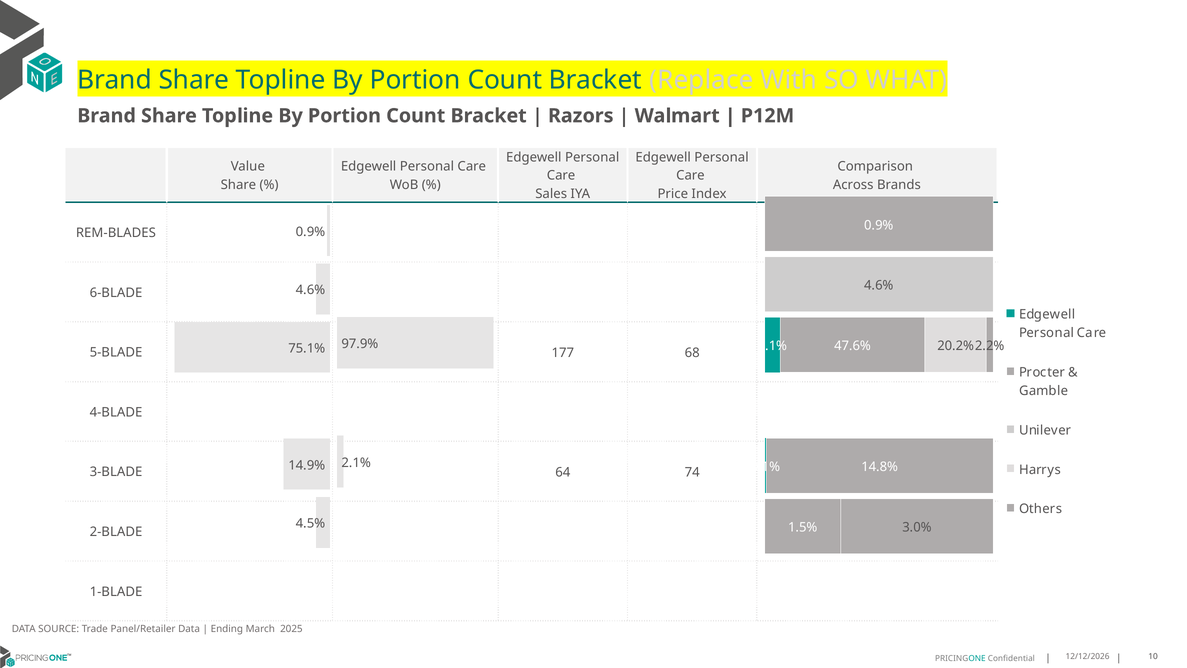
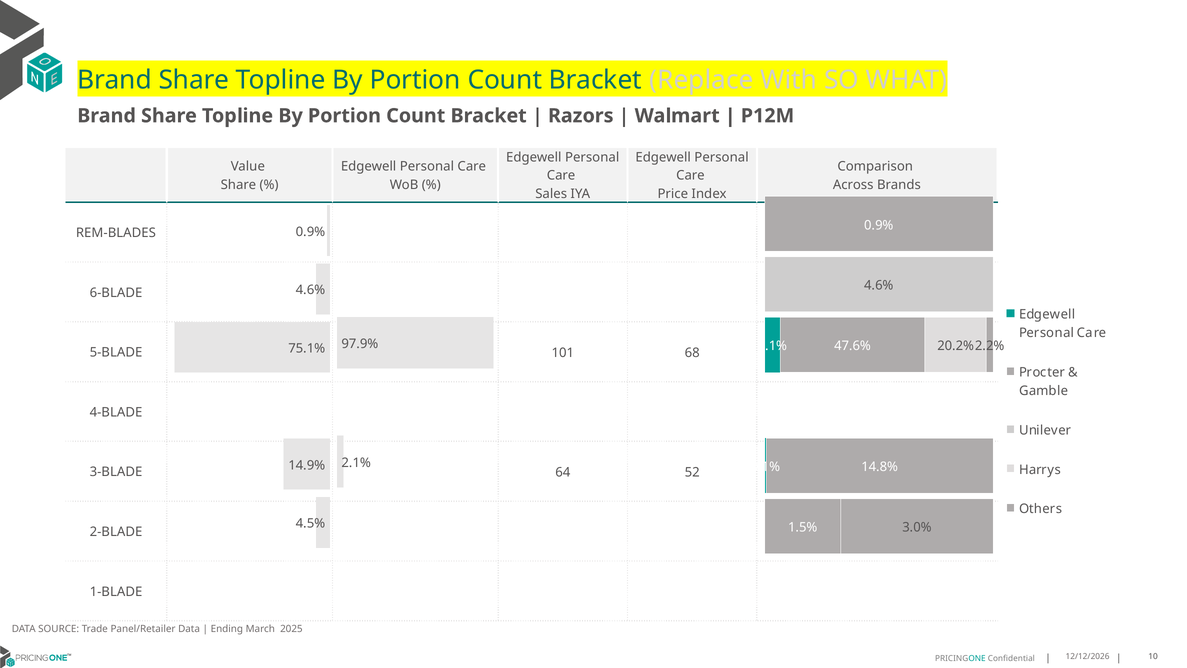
177: 177 -> 101 (563, 353)
74: 74 -> 52 (692, 472)
